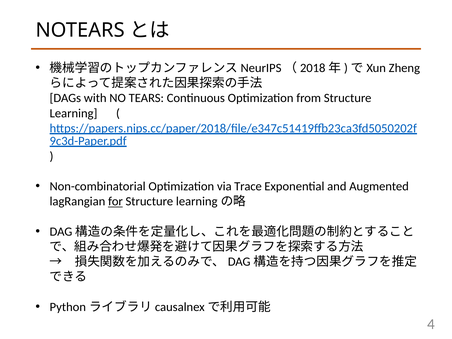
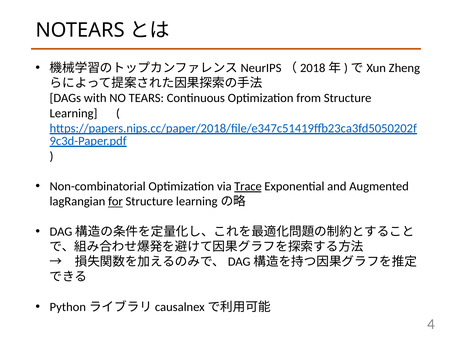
Trace underline: none -> present (248, 186)
